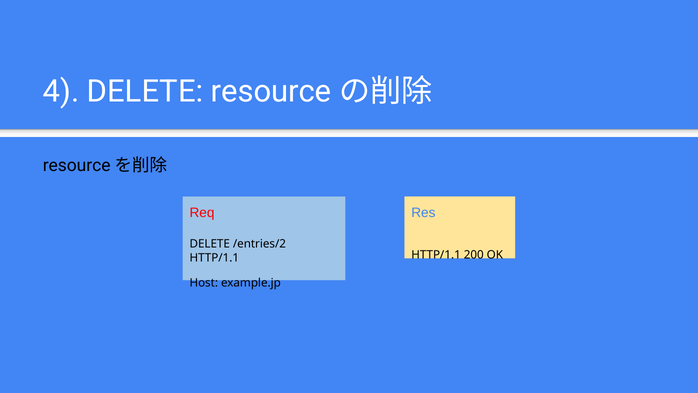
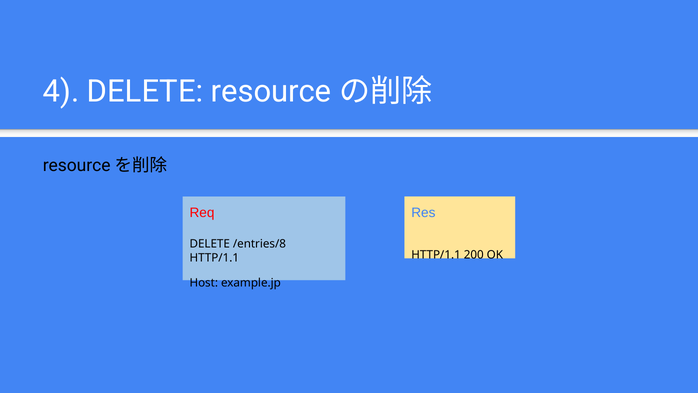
/entries/2: /entries/2 -> /entries/8 (259, 244)
